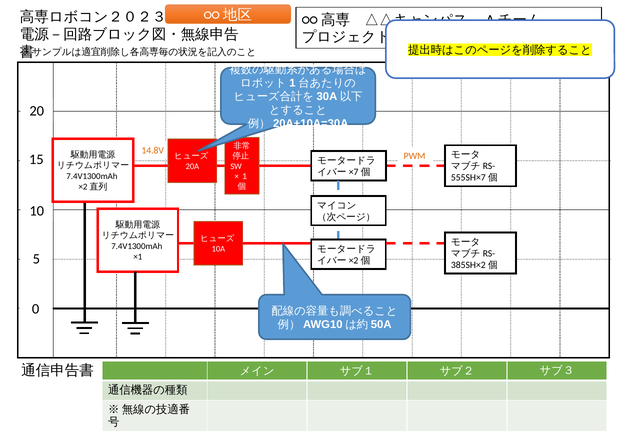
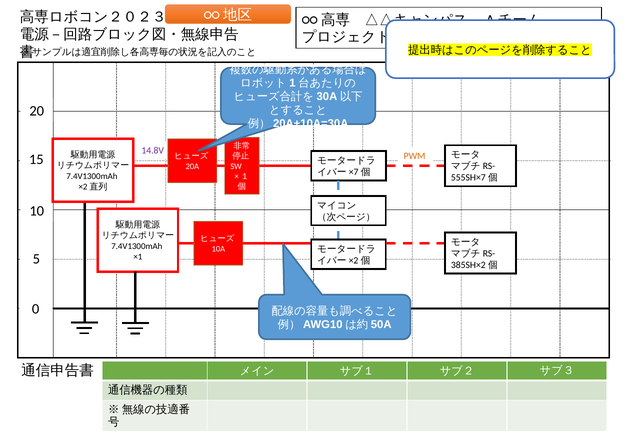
14.8V colour: orange -> purple (153, 150)
